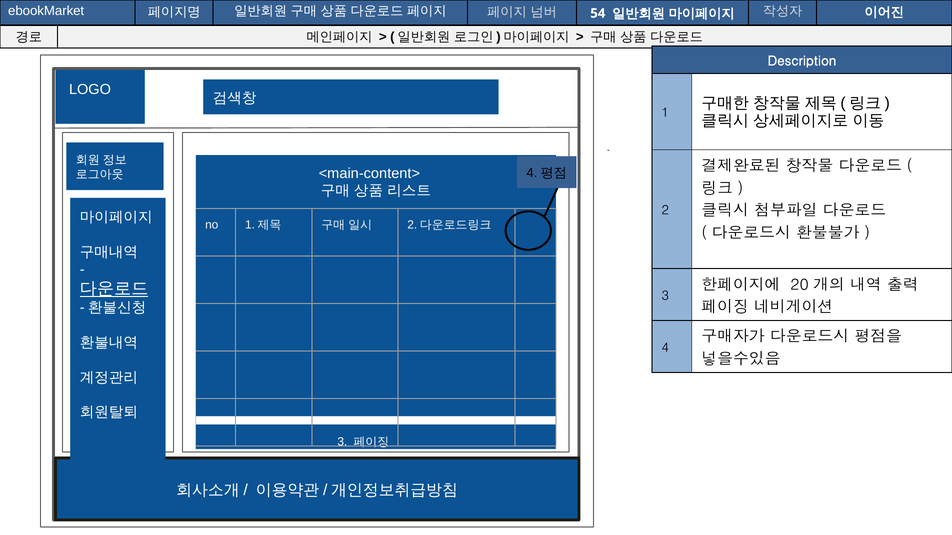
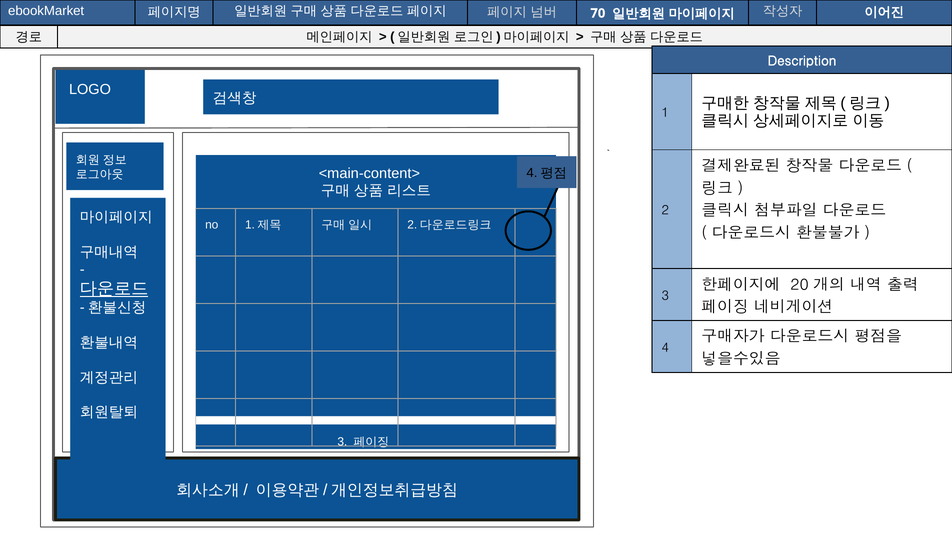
54: 54 -> 70 (598, 13)
